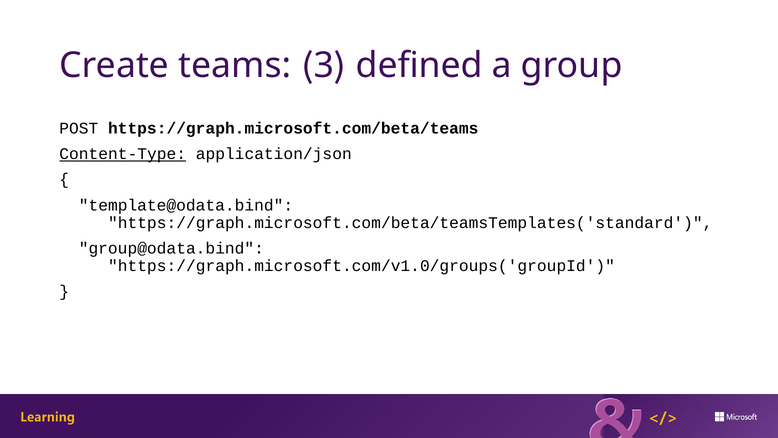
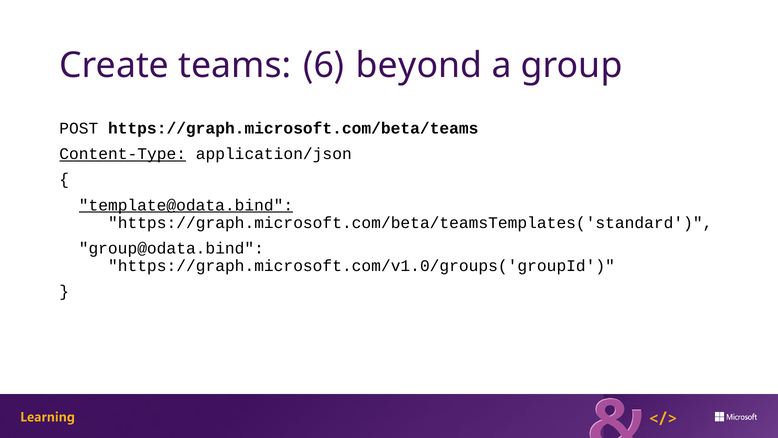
3: 3 -> 6 (324, 65)
defined: defined -> beyond (419, 65)
template@odata.bind underline: none -> present (186, 205)
